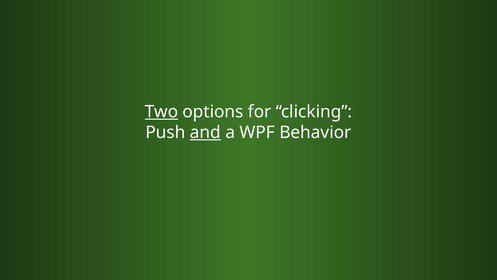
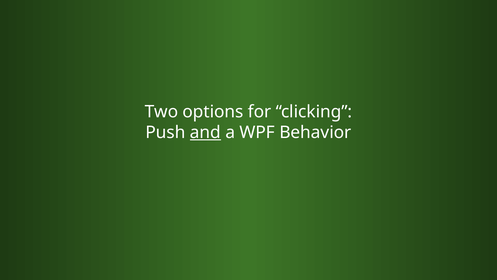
Two underline: present -> none (161, 111)
